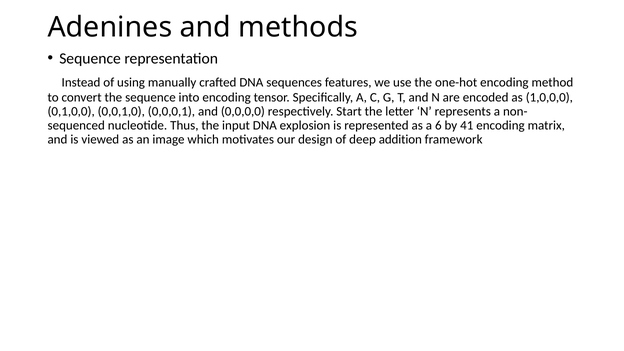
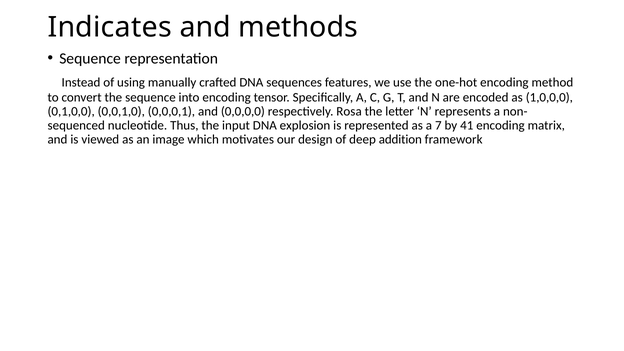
Adenines: Adenines -> Indicates (110, 27)
Start: Start -> Rosa (349, 111)
6: 6 -> 7 (438, 125)
